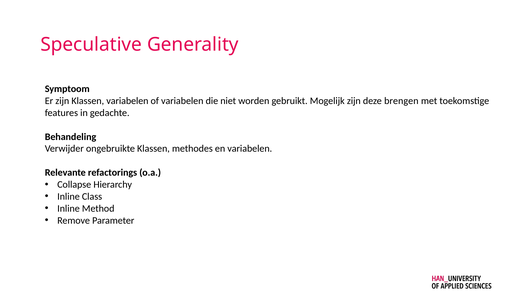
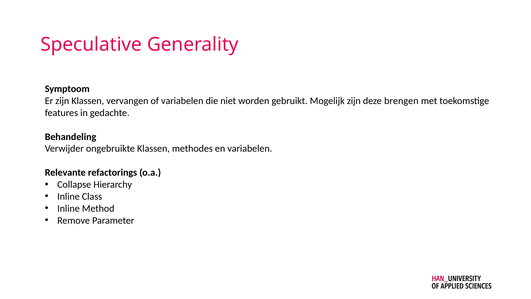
Klassen variabelen: variabelen -> vervangen (127, 101)
